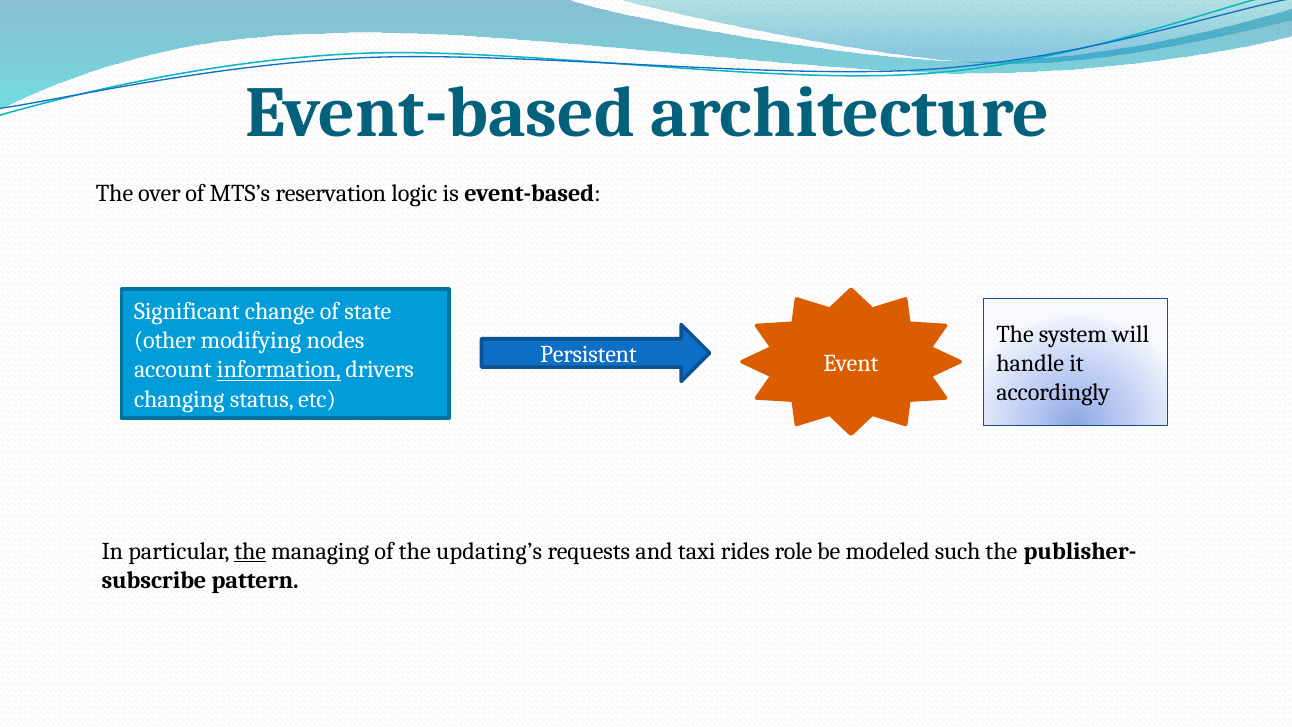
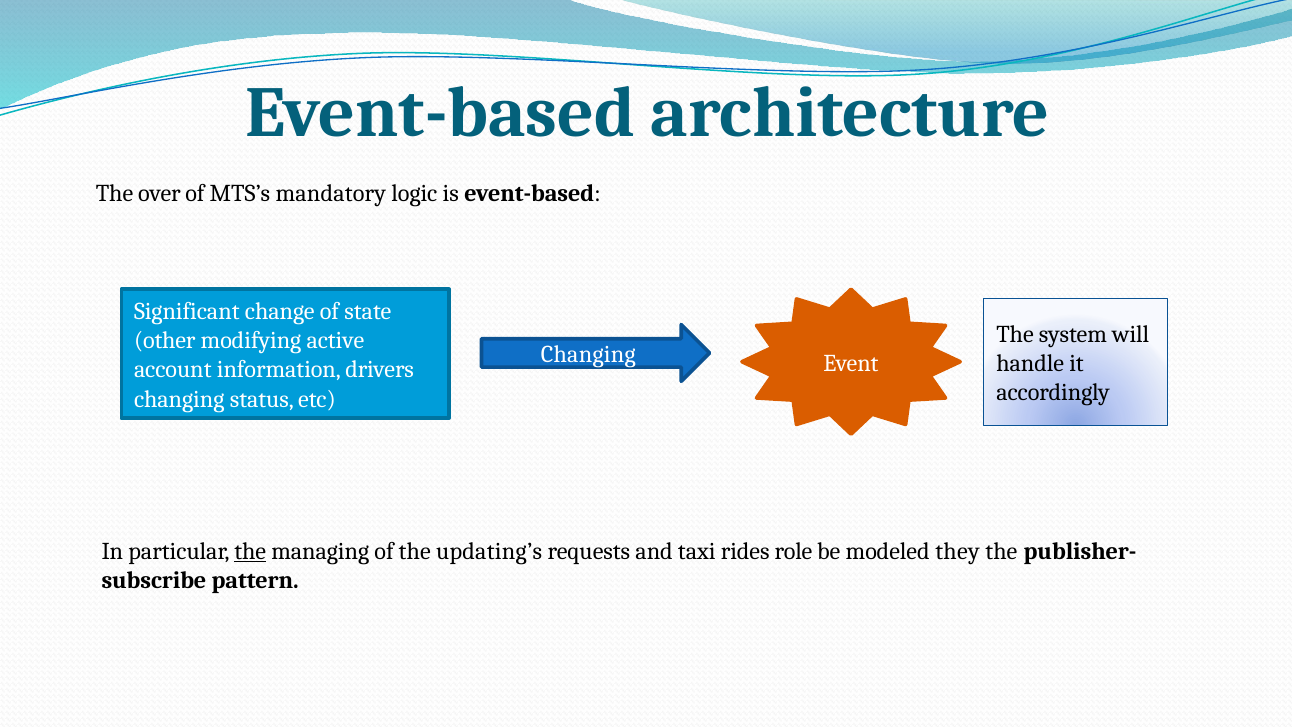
reservation: reservation -> mandatory (331, 194)
nodes: nodes -> active (335, 341)
Persistent: Persistent -> Changing (588, 354)
information underline: present -> none (279, 370)
such: such -> they (958, 551)
